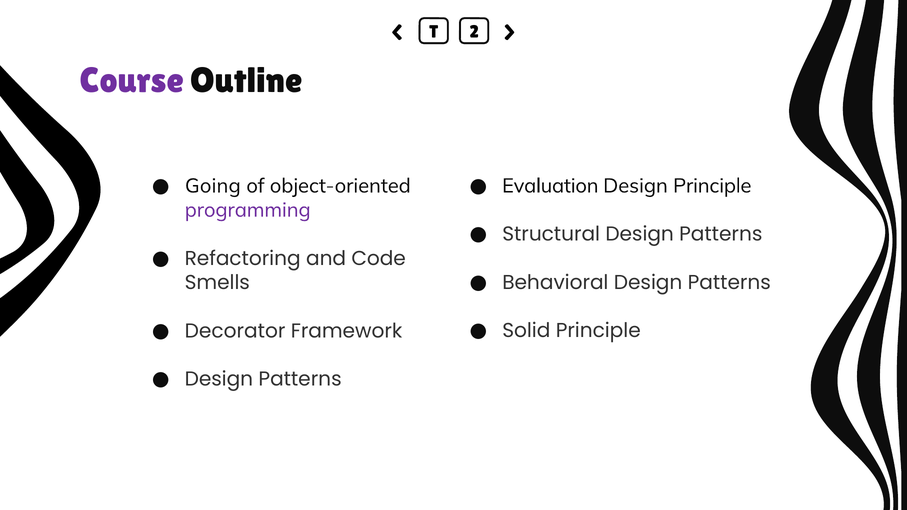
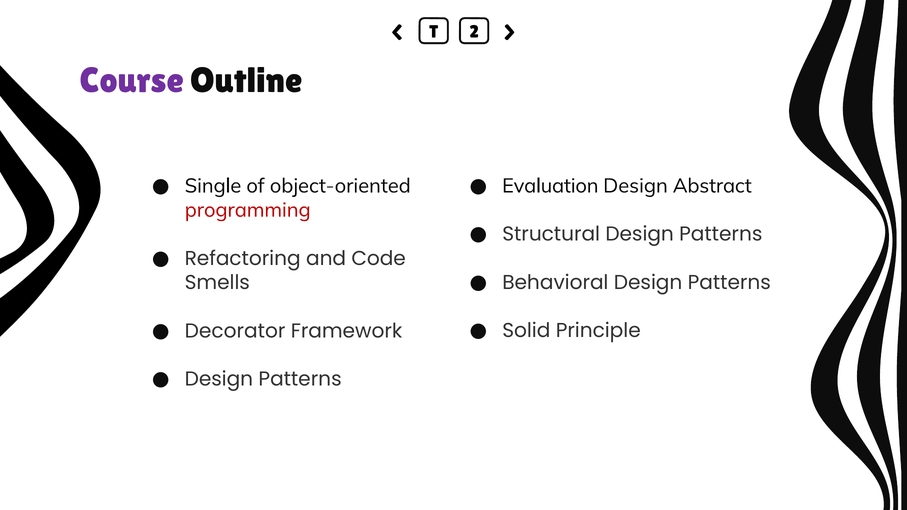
Design Principle: Principle -> Abstract (712, 186)
Going: Going -> Single (213, 186)
programming colour: purple -> red (248, 210)
